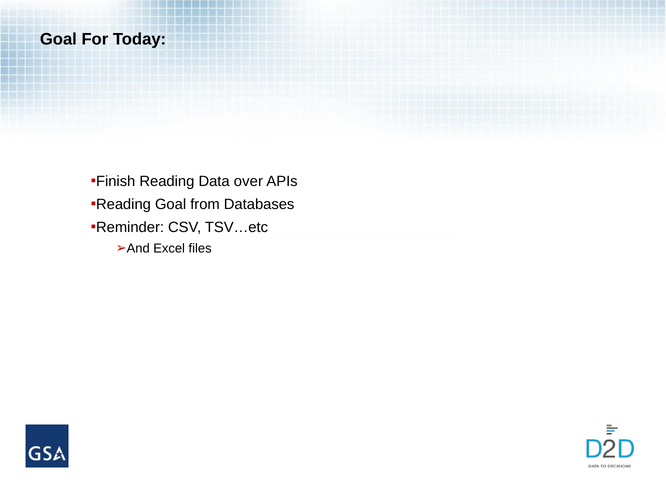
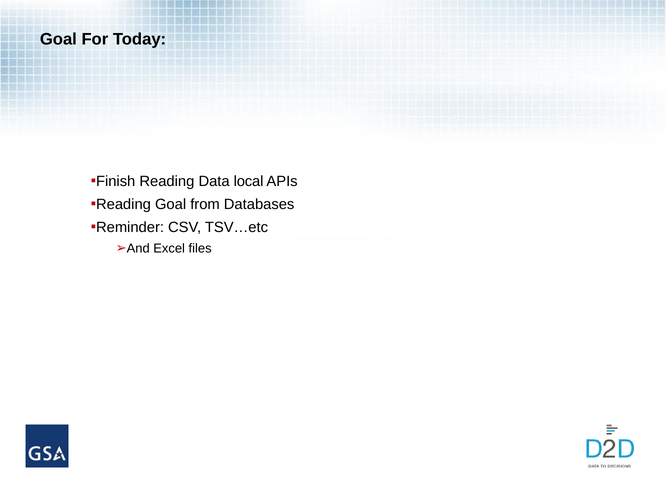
over: over -> local (249, 181)
